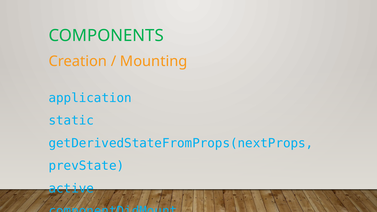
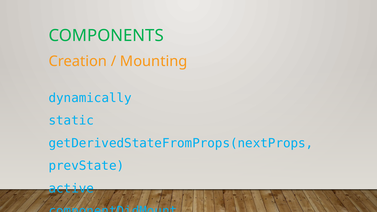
application: application -> dynamically (90, 98)
